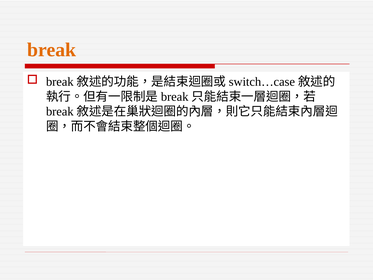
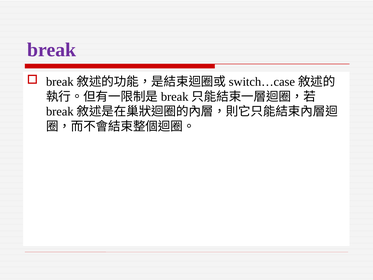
break colour: orange -> purple (52, 50)
